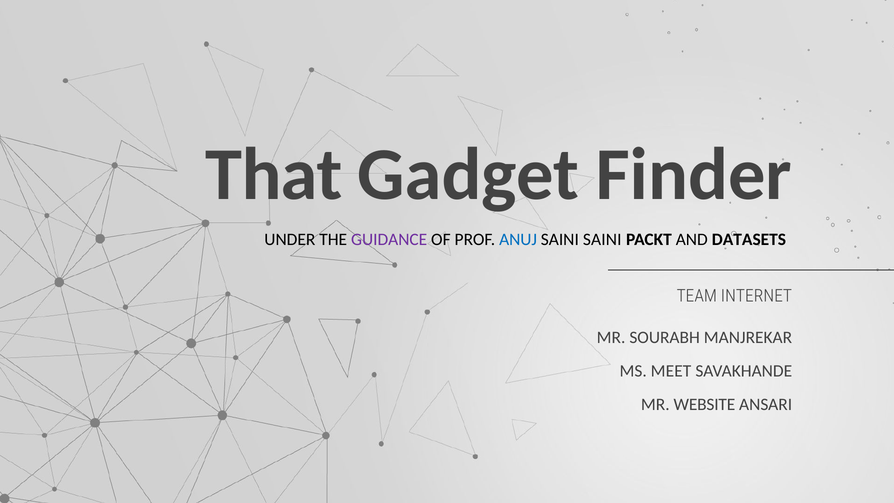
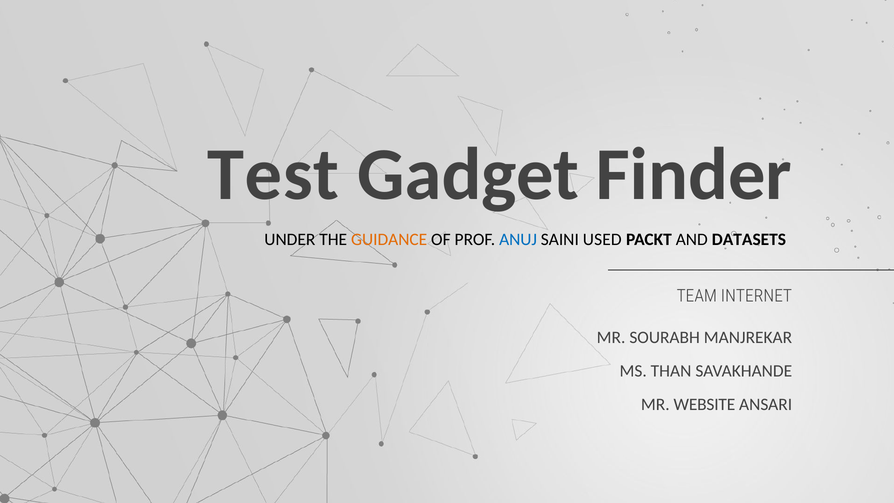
That: That -> Test (273, 175)
GUIDANCE colour: purple -> orange (389, 239)
SAINI SAINI: SAINI -> USED (602, 239)
MEET: MEET -> THAN (671, 371)
